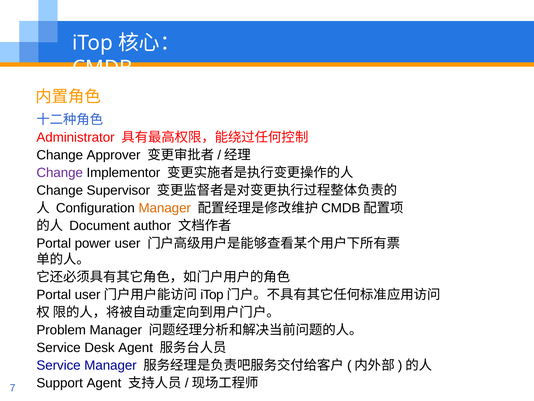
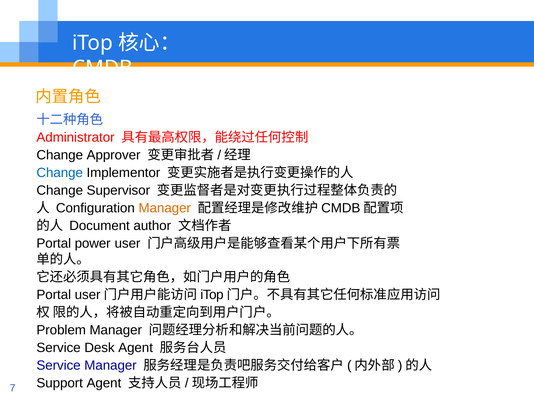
Change colour: purple -> blue (60, 173)
